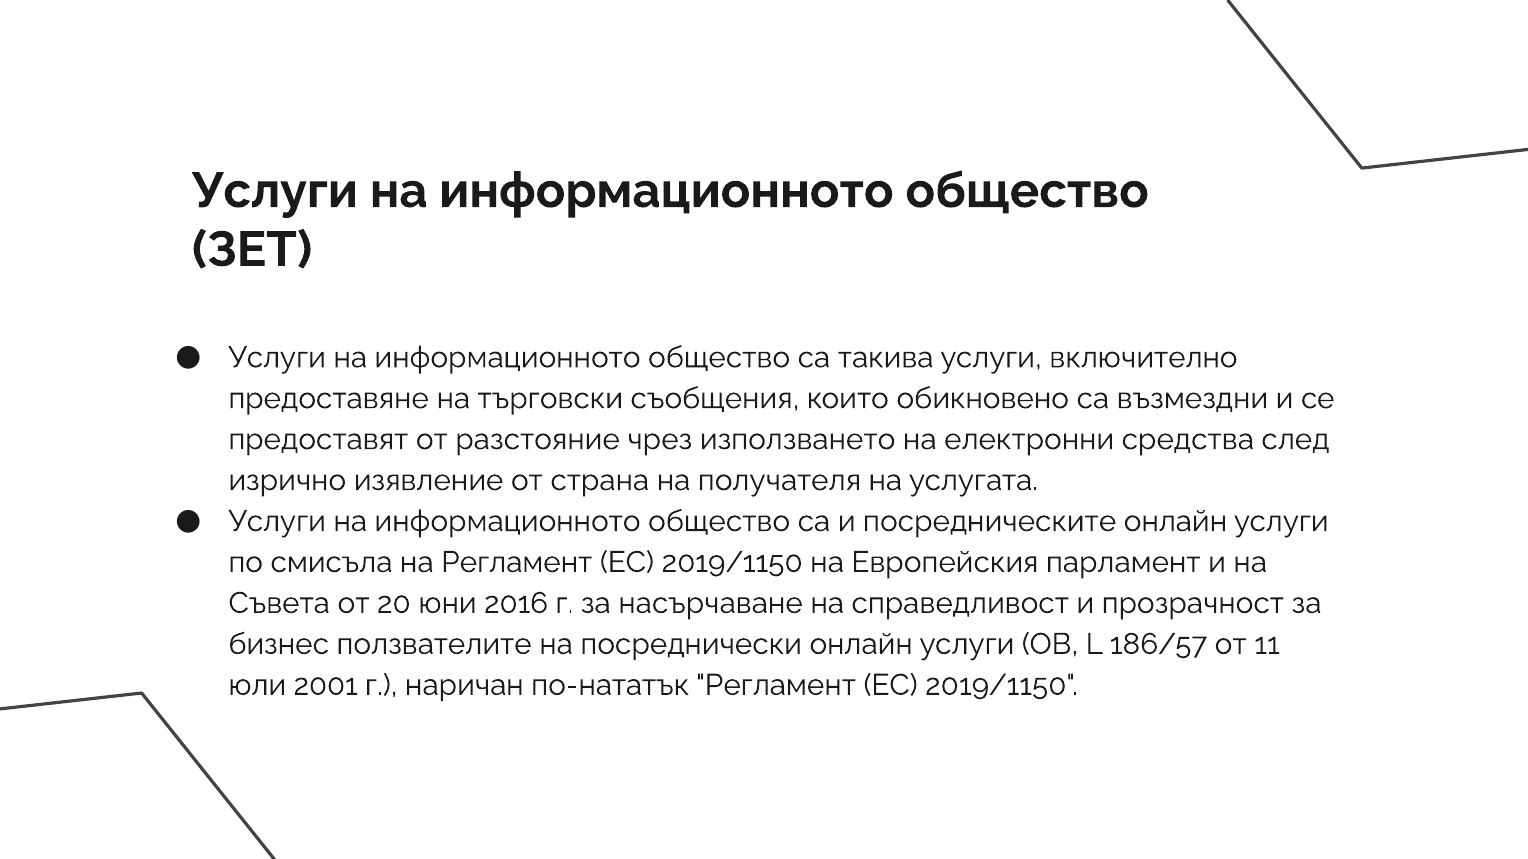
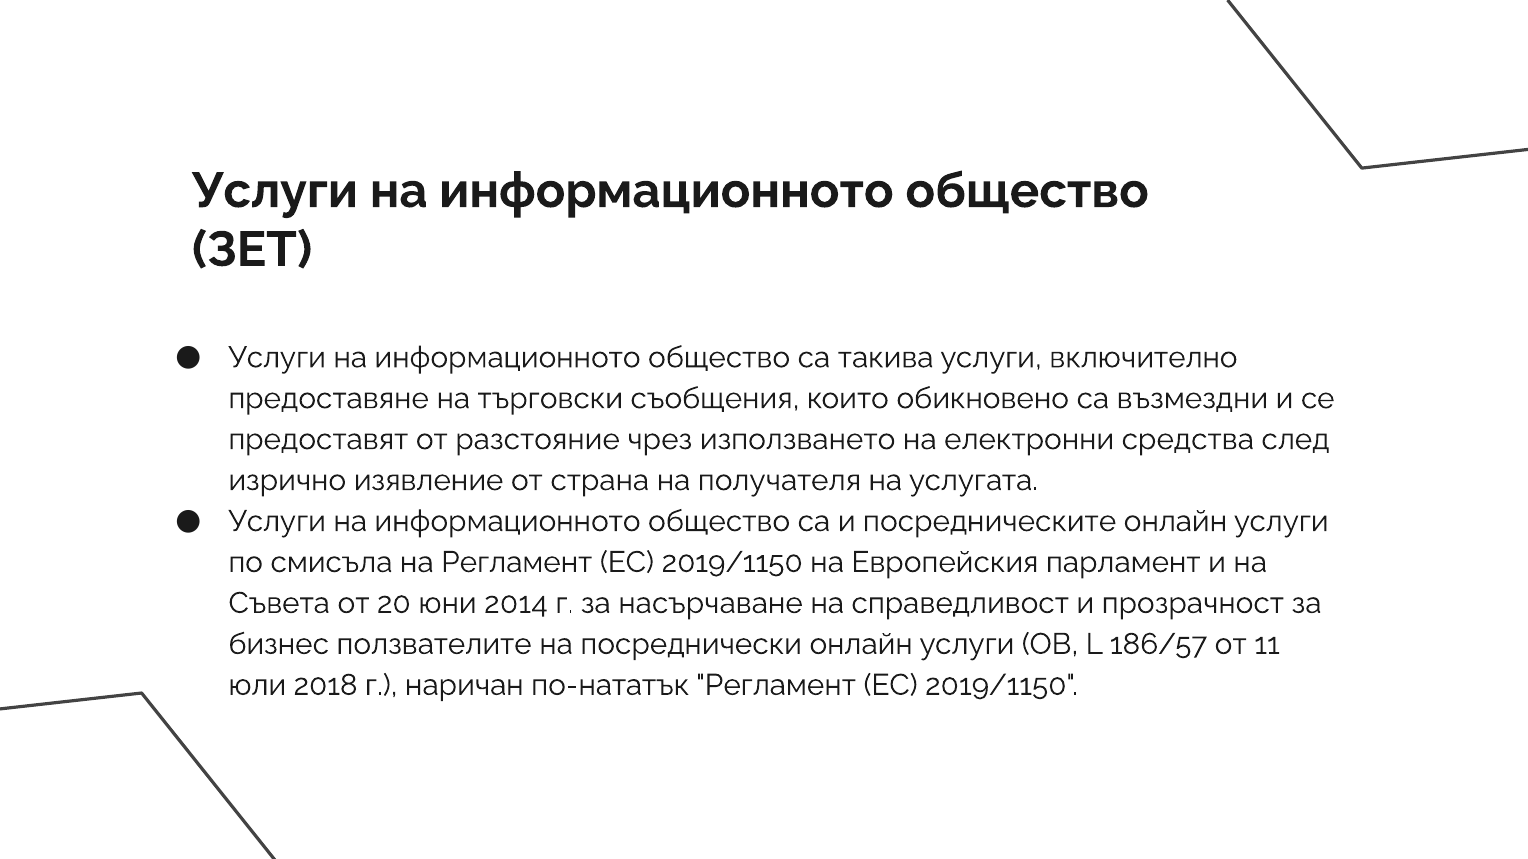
2016: 2016 -> 2014 (516, 603)
2001: 2001 -> 2018 (326, 685)
